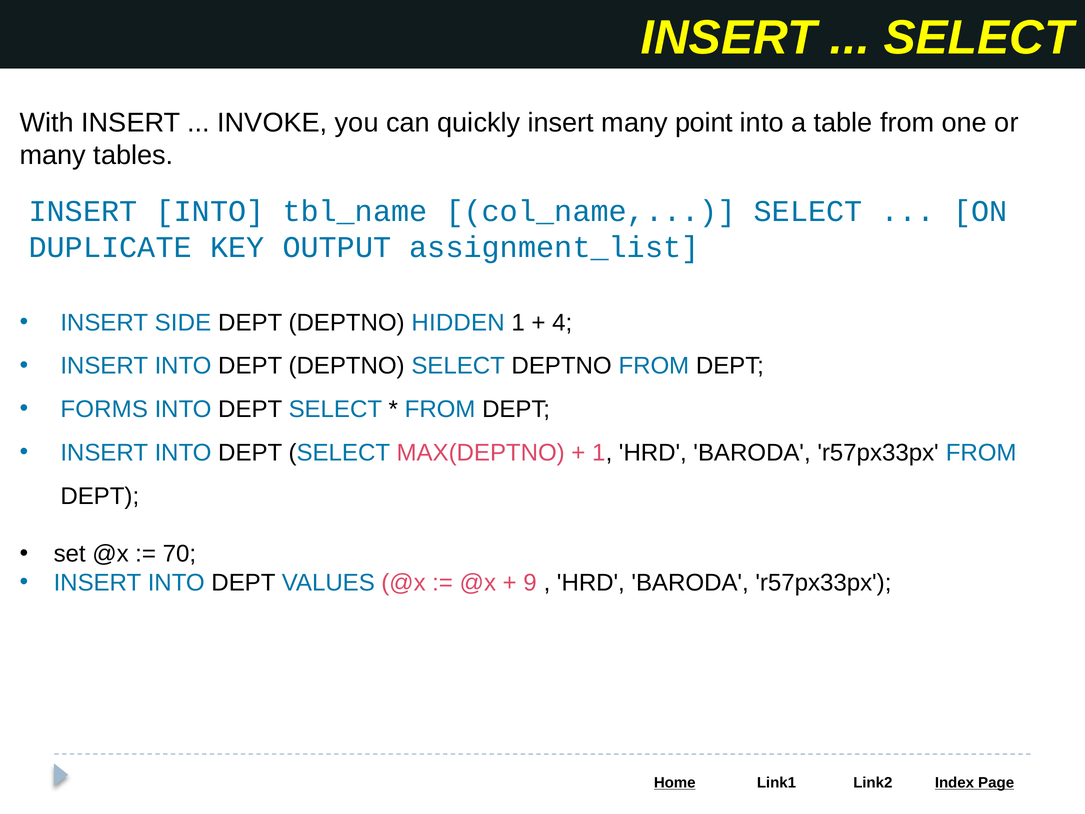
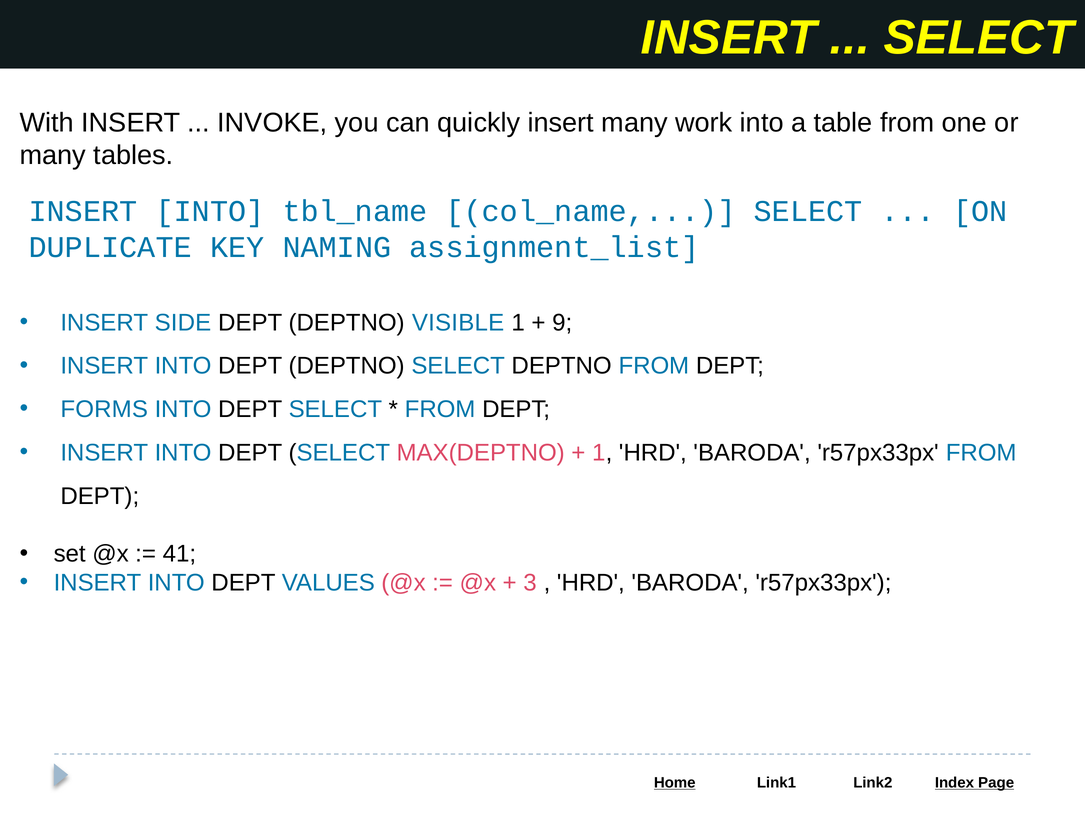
point: point -> work (704, 123)
OUTPUT: OUTPUT -> NAMING (337, 247)
HIDDEN: HIDDEN -> VISIBLE (458, 323)
4: 4 -> 9 (562, 323)
70: 70 -> 41 (179, 554)
9: 9 -> 3 (530, 583)
